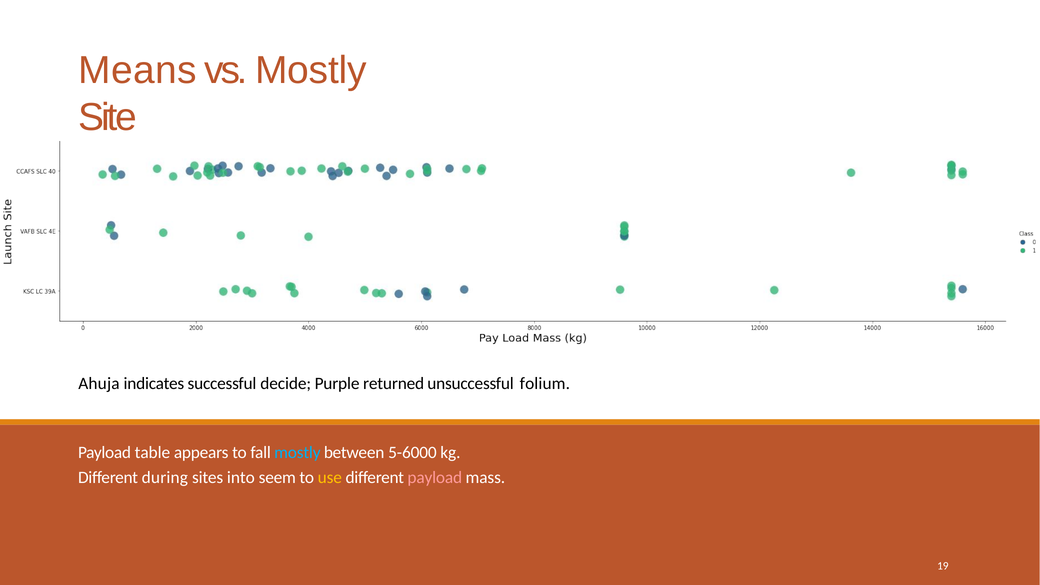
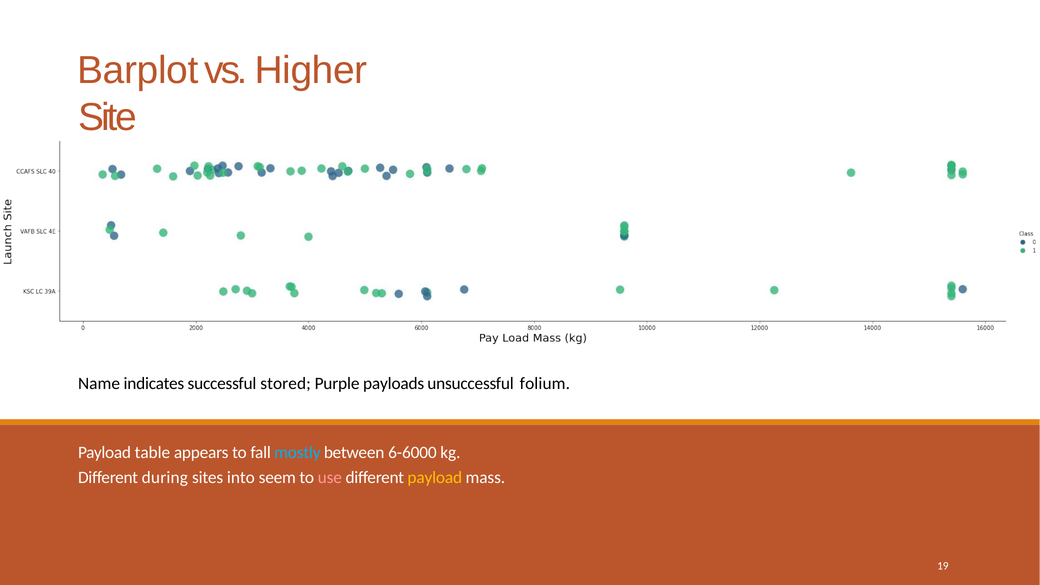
Means: Means -> Barplot (138, 70)
vs Mostly: Mostly -> Higher (311, 70)
Ahuja: Ahuja -> Name (99, 383)
decide: decide -> stored (286, 383)
returned: returned -> payloads (394, 383)
5-6000: 5-6000 -> 6-6000 (412, 452)
use colour: yellow -> pink (330, 478)
payload colour: pink -> yellow (435, 478)
